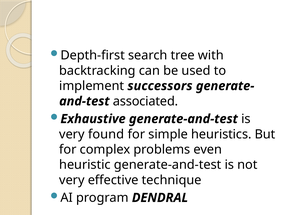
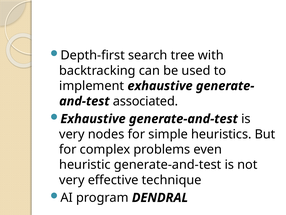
implement successors: successors -> exhaustive (160, 86)
found: found -> nodes (106, 134)
